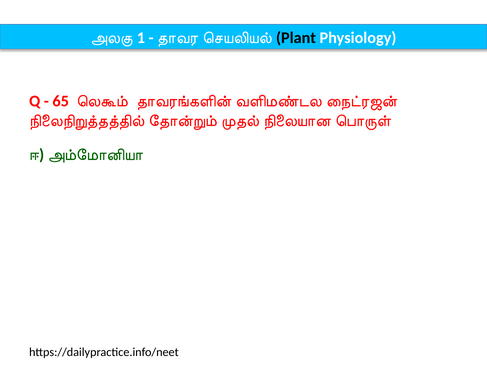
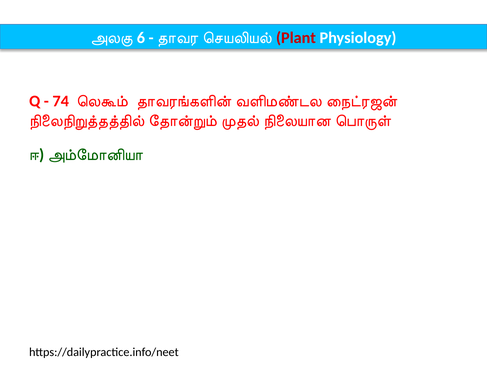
1: 1 -> 6 (141, 38)
Plant colour: black -> red (296, 38)
65: 65 -> 74 (61, 101)
